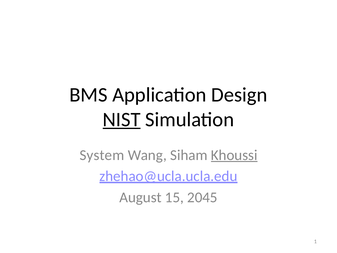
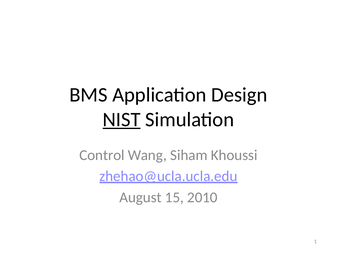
System: System -> Control (102, 155)
Khoussi underline: present -> none (234, 155)
2045: 2045 -> 2010 (202, 197)
